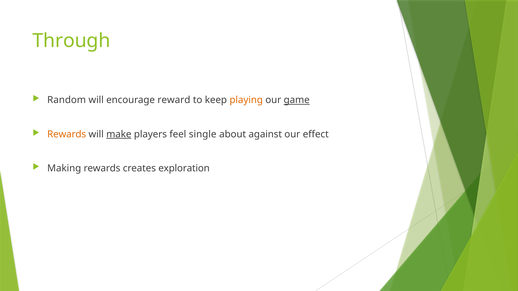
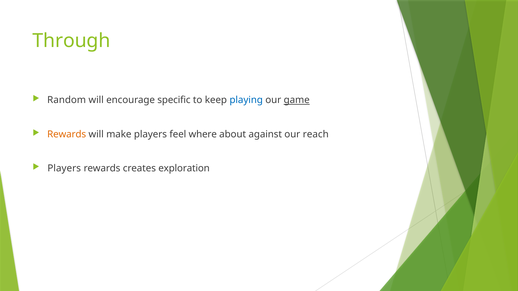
reward: reward -> specific (174, 100)
playing colour: orange -> blue (246, 100)
make underline: present -> none (119, 134)
single: single -> where (203, 134)
effect: effect -> reach (316, 134)
Making: Making -> Players (64, 168)
